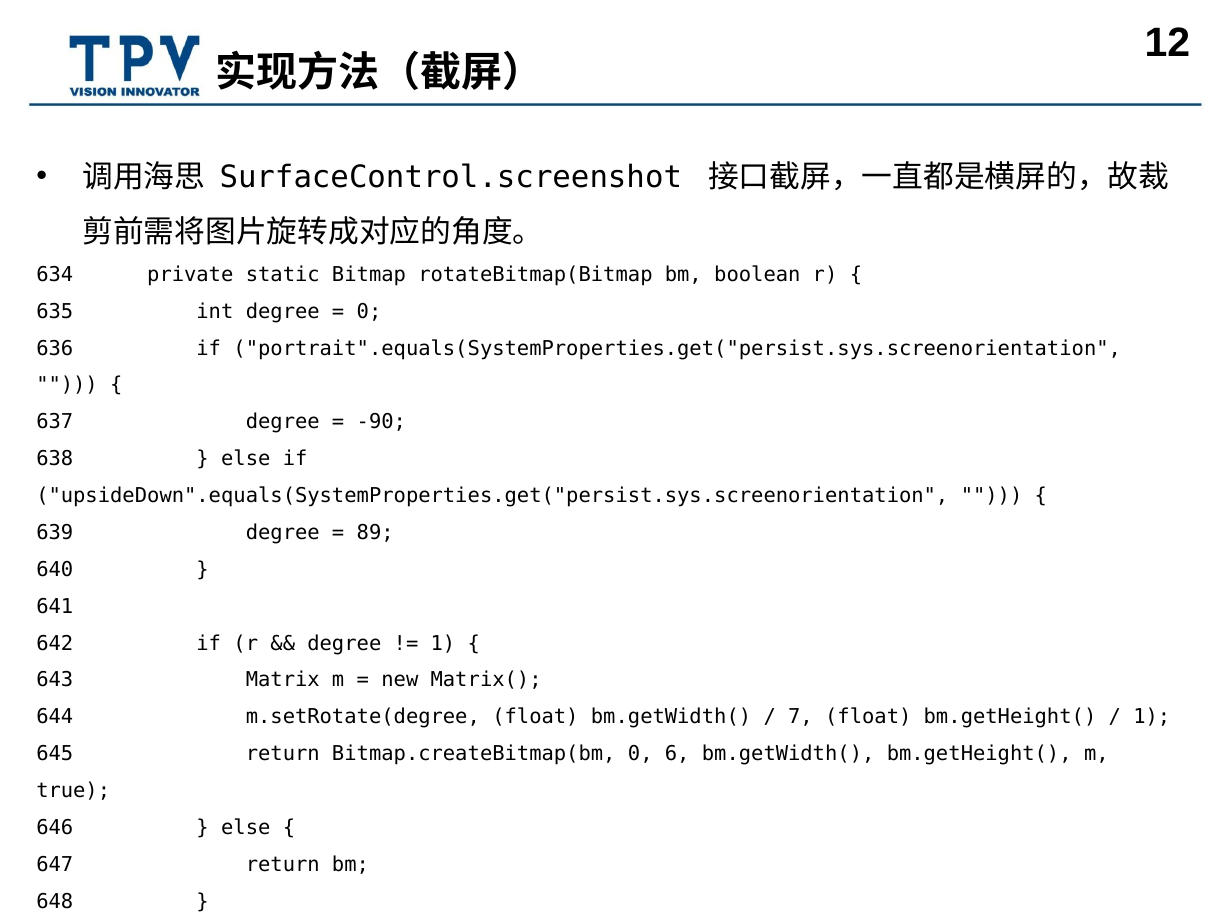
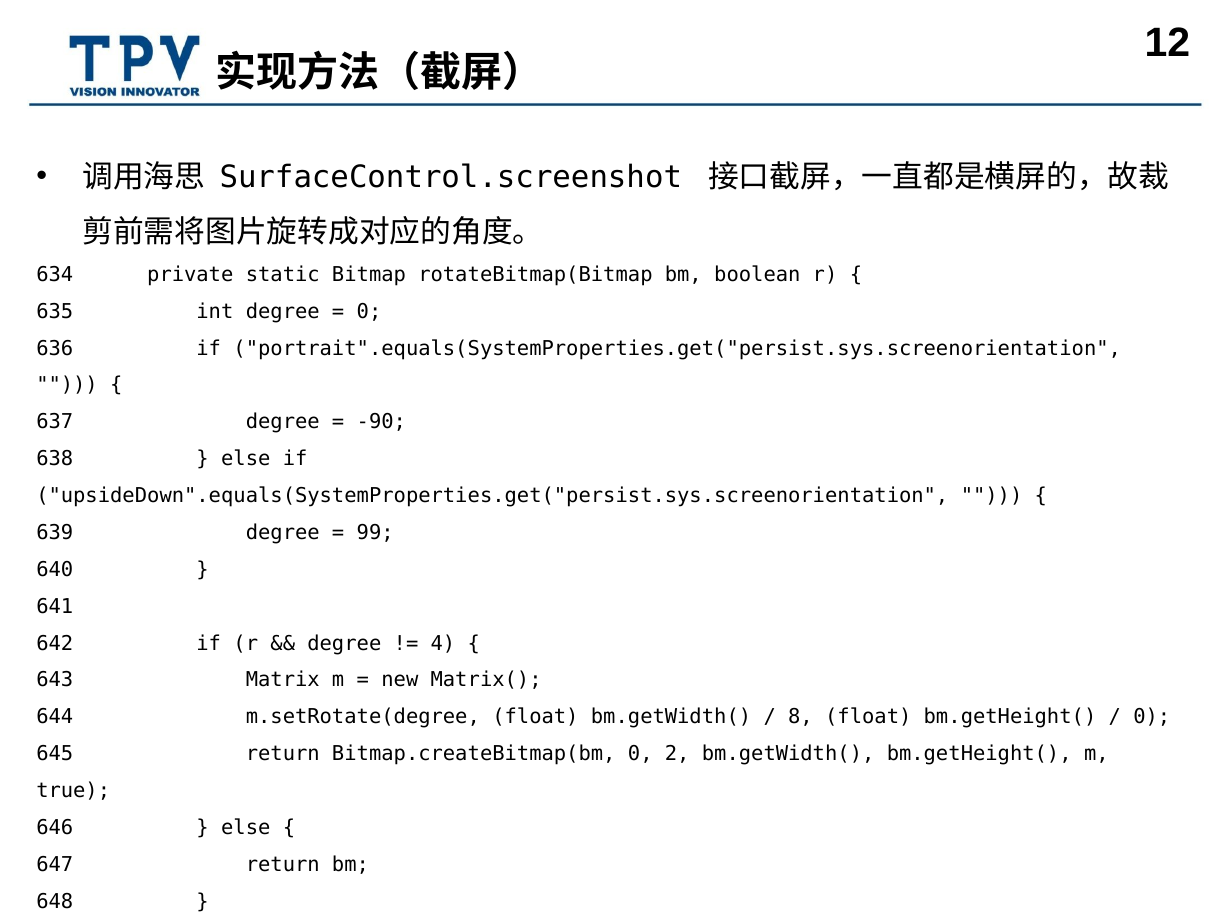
89: 89 -> 99 (375, 533)
1: 1 -> 4 (443, 644)
7: 7 -> 8 (800, 717)
1: 1 -> 0 (1152, 717)
6: 6 -> 2 (677, 754)
